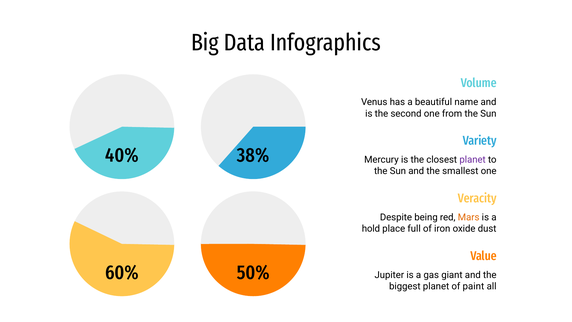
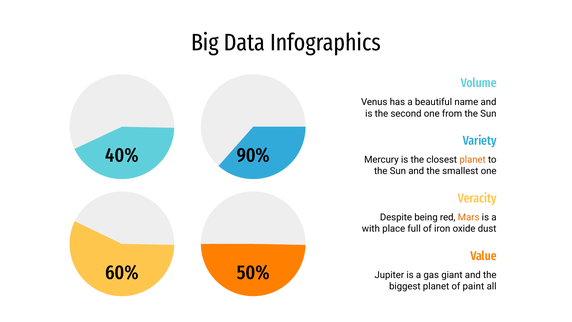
38%: 38% -> 90% (253, 155)
planet colour: purple -> orange (473, 160)
hold: hold -> with (371, 229)
